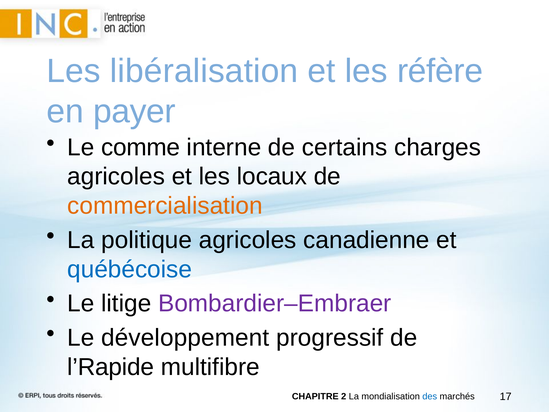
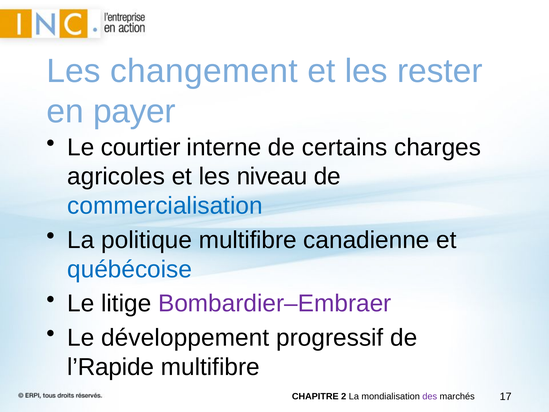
libéralisation: libéralisation -> changement (204, 71)
réfère: réfère -> rester (440, 71)
comme: comme -> courtier (141, 147)
locaux: locaux -> niveau (272, 176)
commercialisation colour: orange -> blue (165, 206)
politique agricoles: agricoles -> multifibre (248, 240)
des colour: blue -> purple (430, 396)
